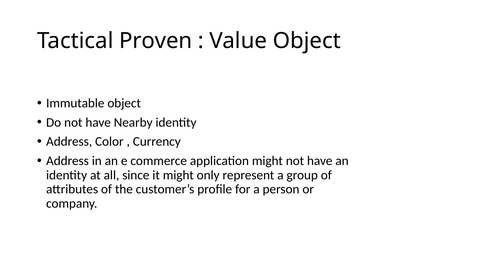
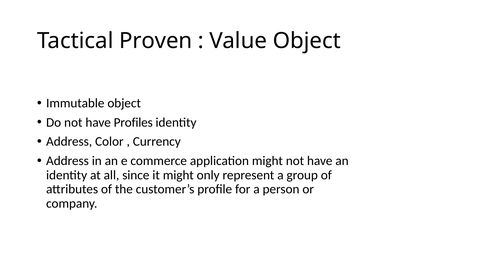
Nearby: Nearby -> Profiles (133, 123)
